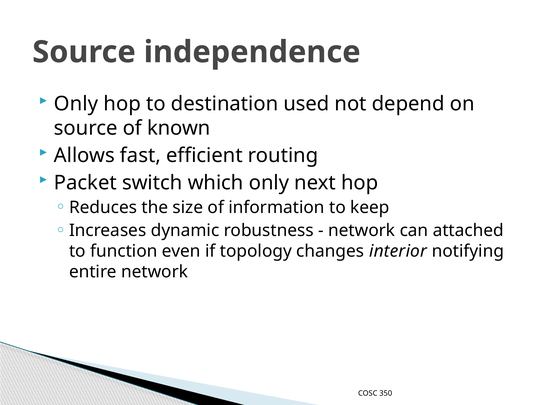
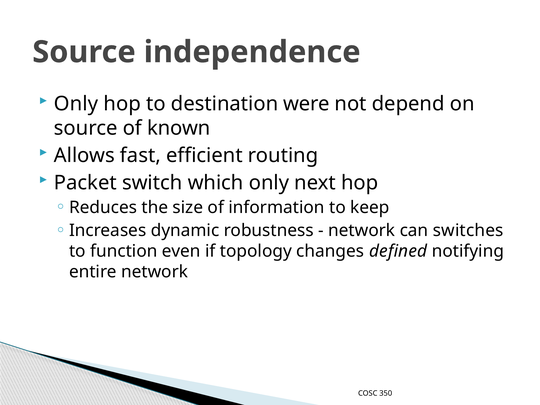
used: used -> were (306, 104)
attached: attached -> switches (468, 231)
interior: interior -> defined (398, 251)
